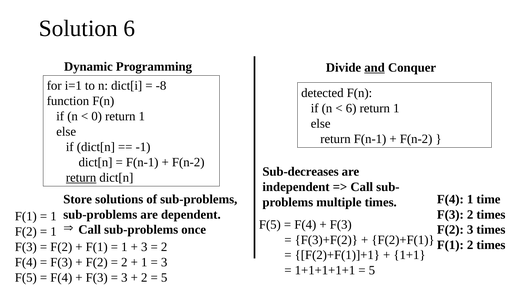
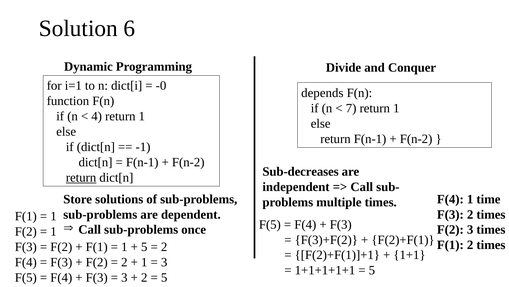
and underline: present -> none (375, 67)
-8: -8 -> -0 (161, 86)
detected: detected -> depends (322, 93)
6: 6 -> 7 (351, 108)
0: 0 -> 4 (97, 116)
3: 3 -> 5 (144, 246)
